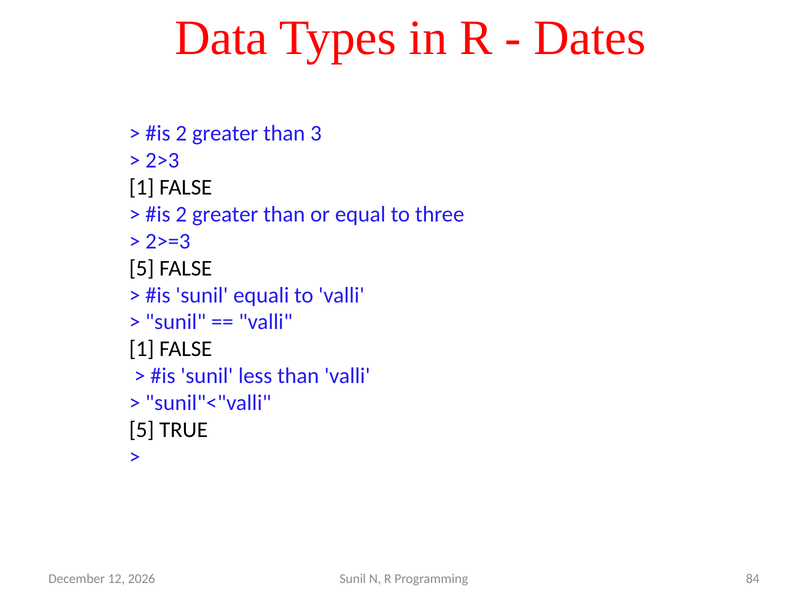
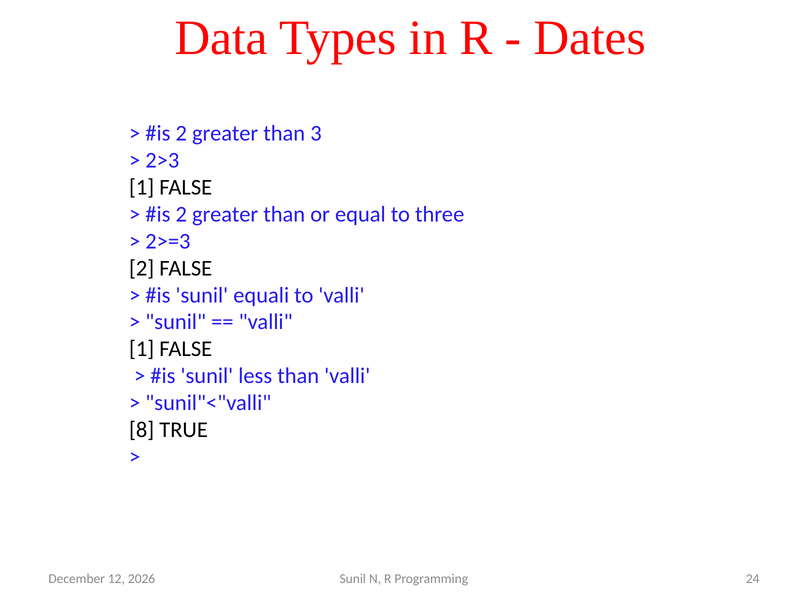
5: 5 -> 2 (142, 268)
5: 5 -> 8 (142, 430)
84: 84 -> 24 (753, 579)
